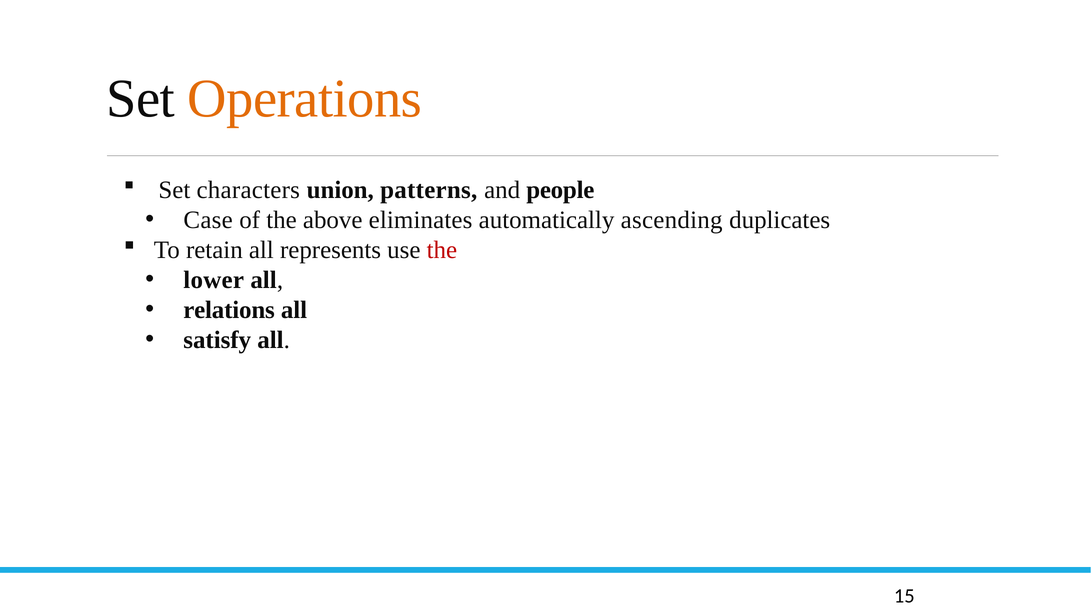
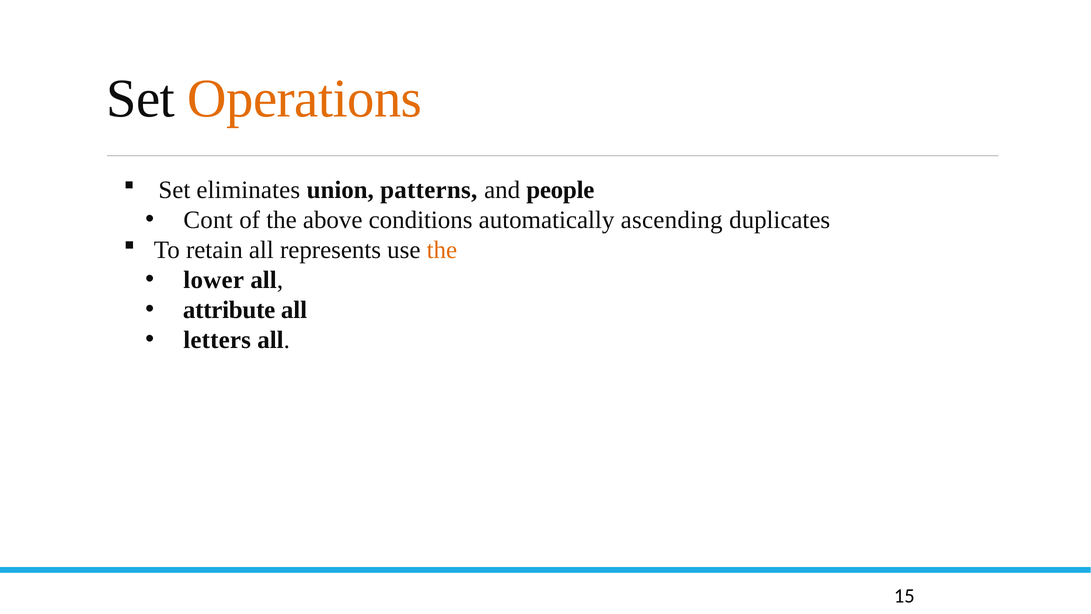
characters: characters -> eliminates (248, 190)
Case: Case -> Cont (208, 220)
eliminates: eliminates -> conditions (421, 220)
the colour: red -> orange (442, 250)
relations: relations -> attribute (229, 310)
satisfy: satisfy -> letters (217, 340)
